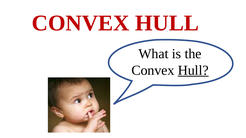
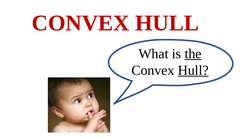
the underline: none -> present (193, 54)
